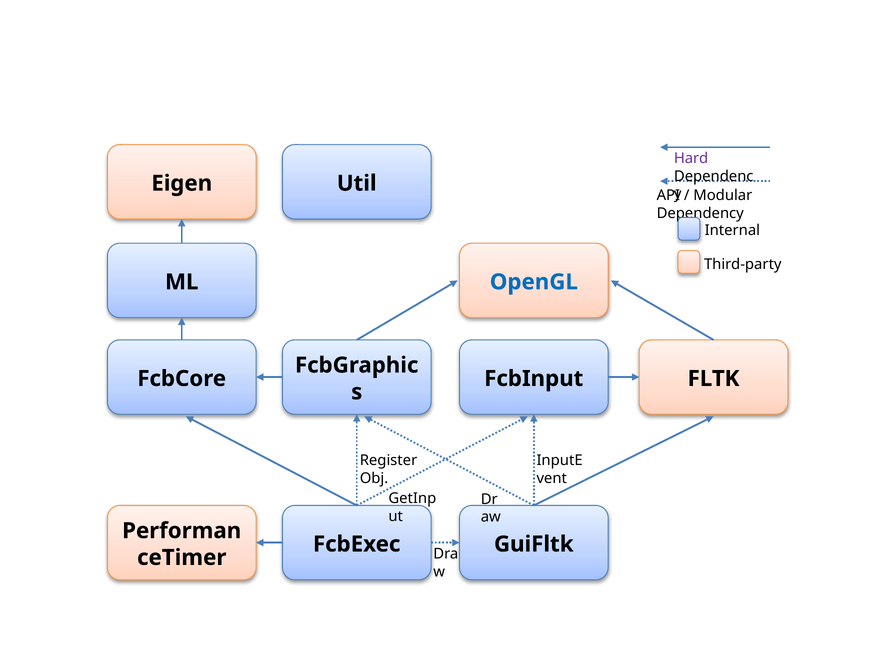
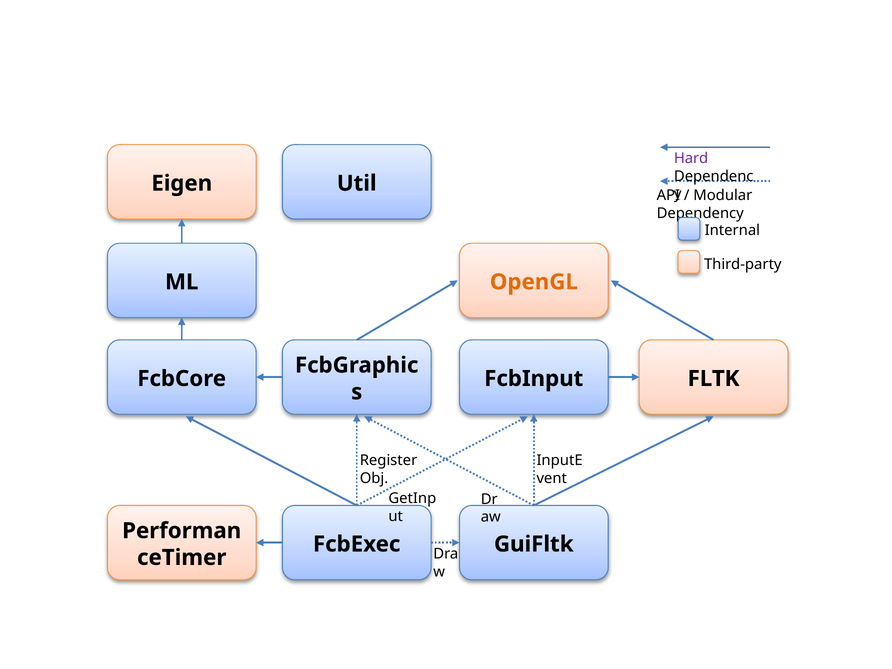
OpenGL colour: blue -> orange (534, 282)
